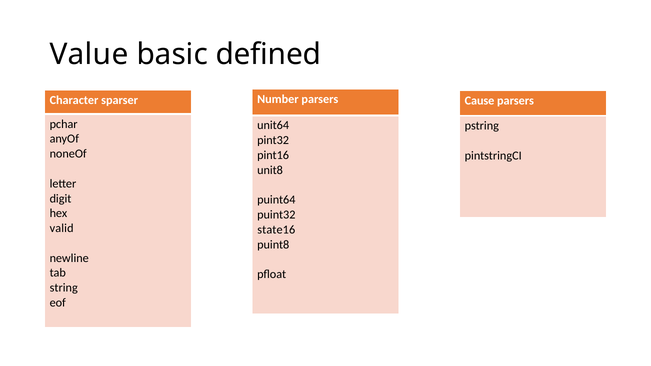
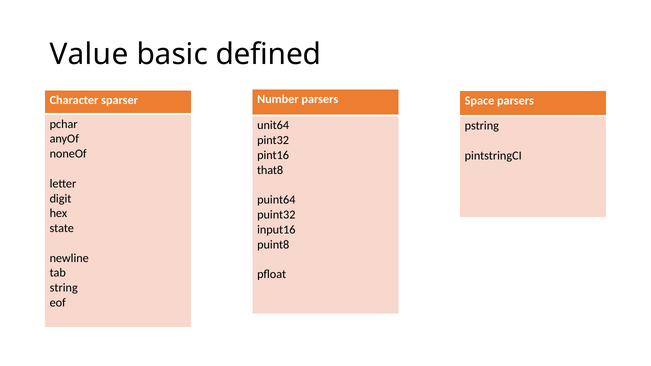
Cause: Cause -> Space (479, 101)
unit8: unit8 -> that8 (270, 170)
valid: valid -> state (62, 228)
state16: state16 -> input16 (276, 230)
